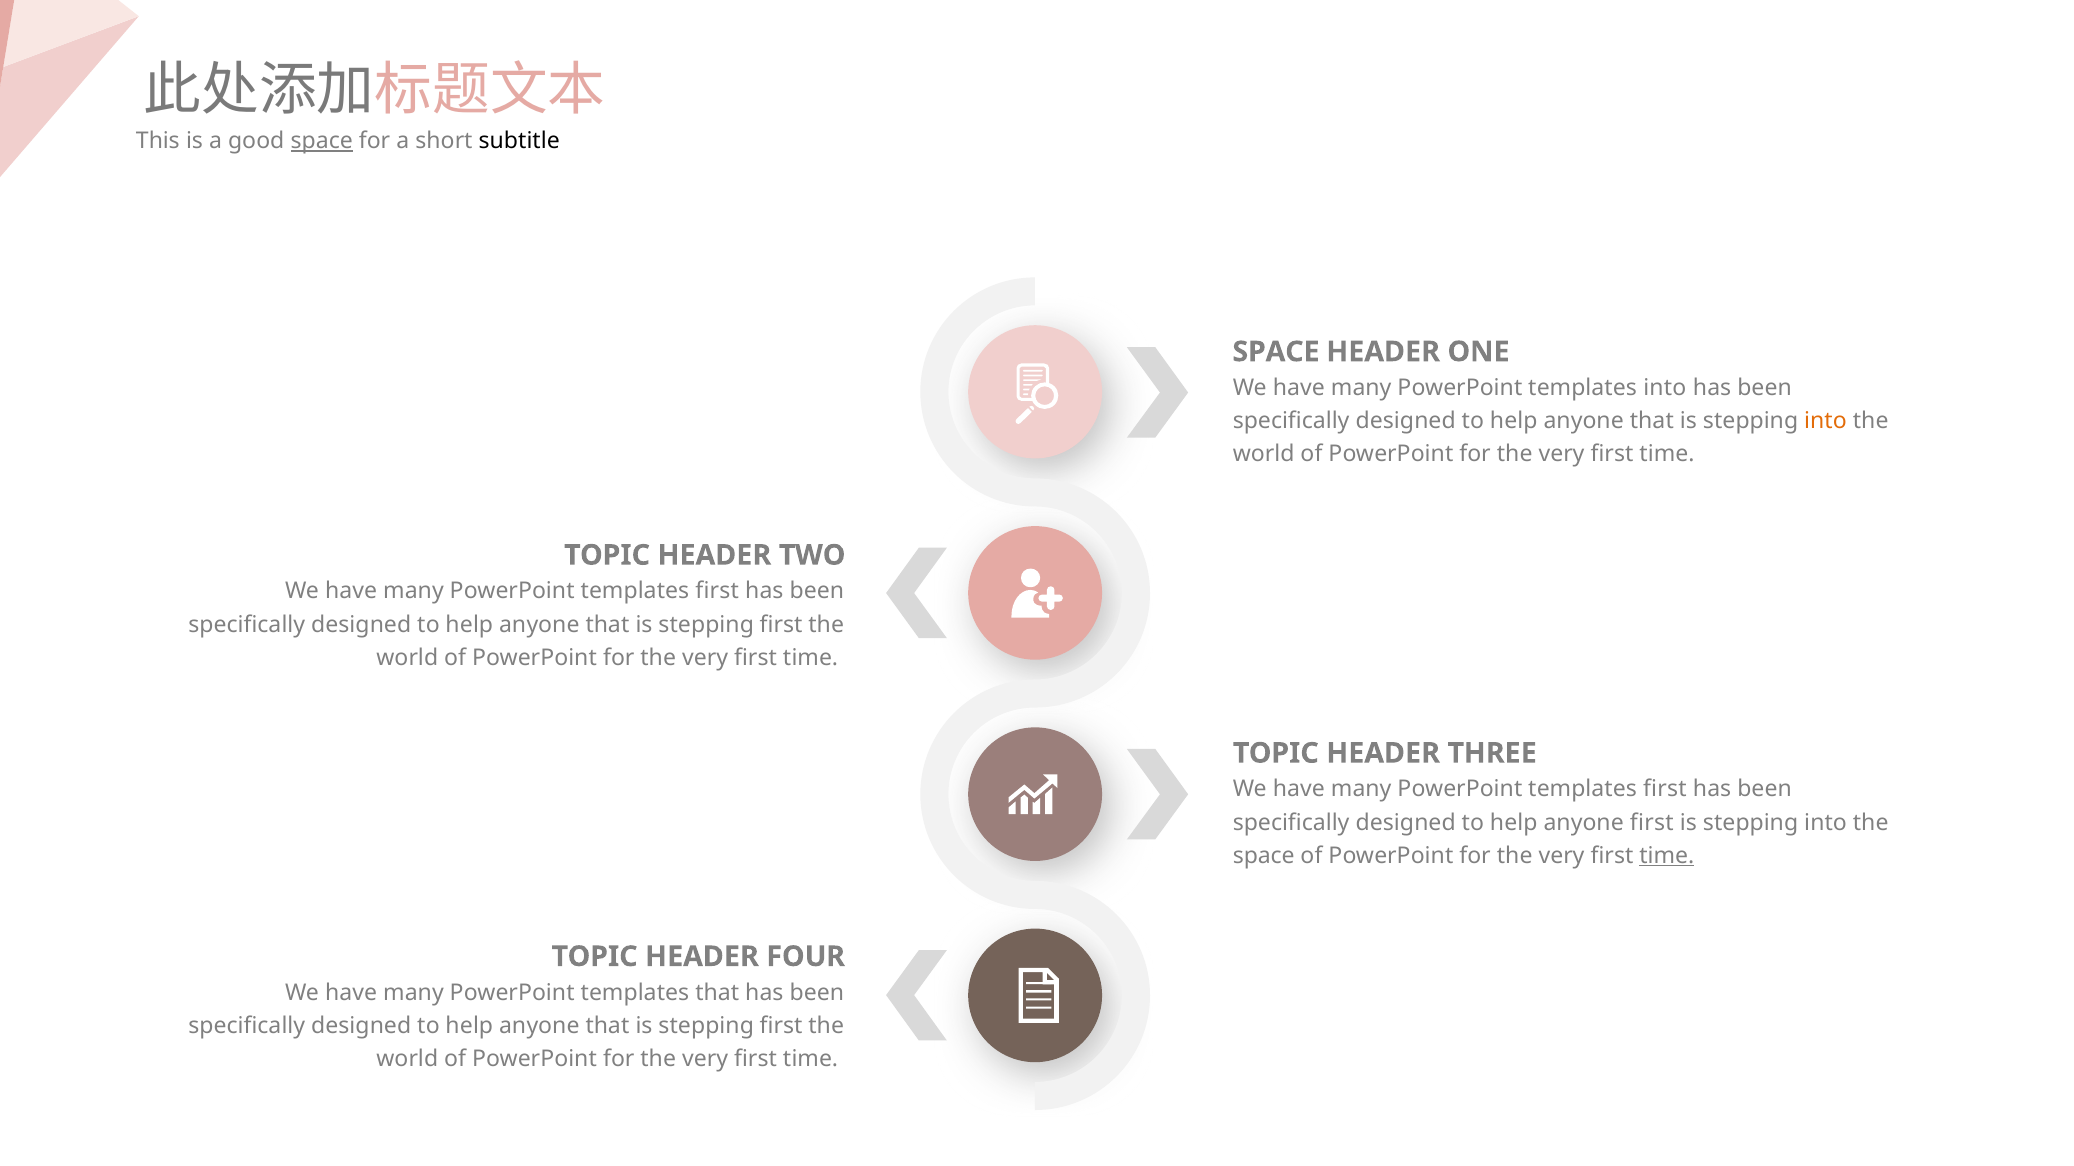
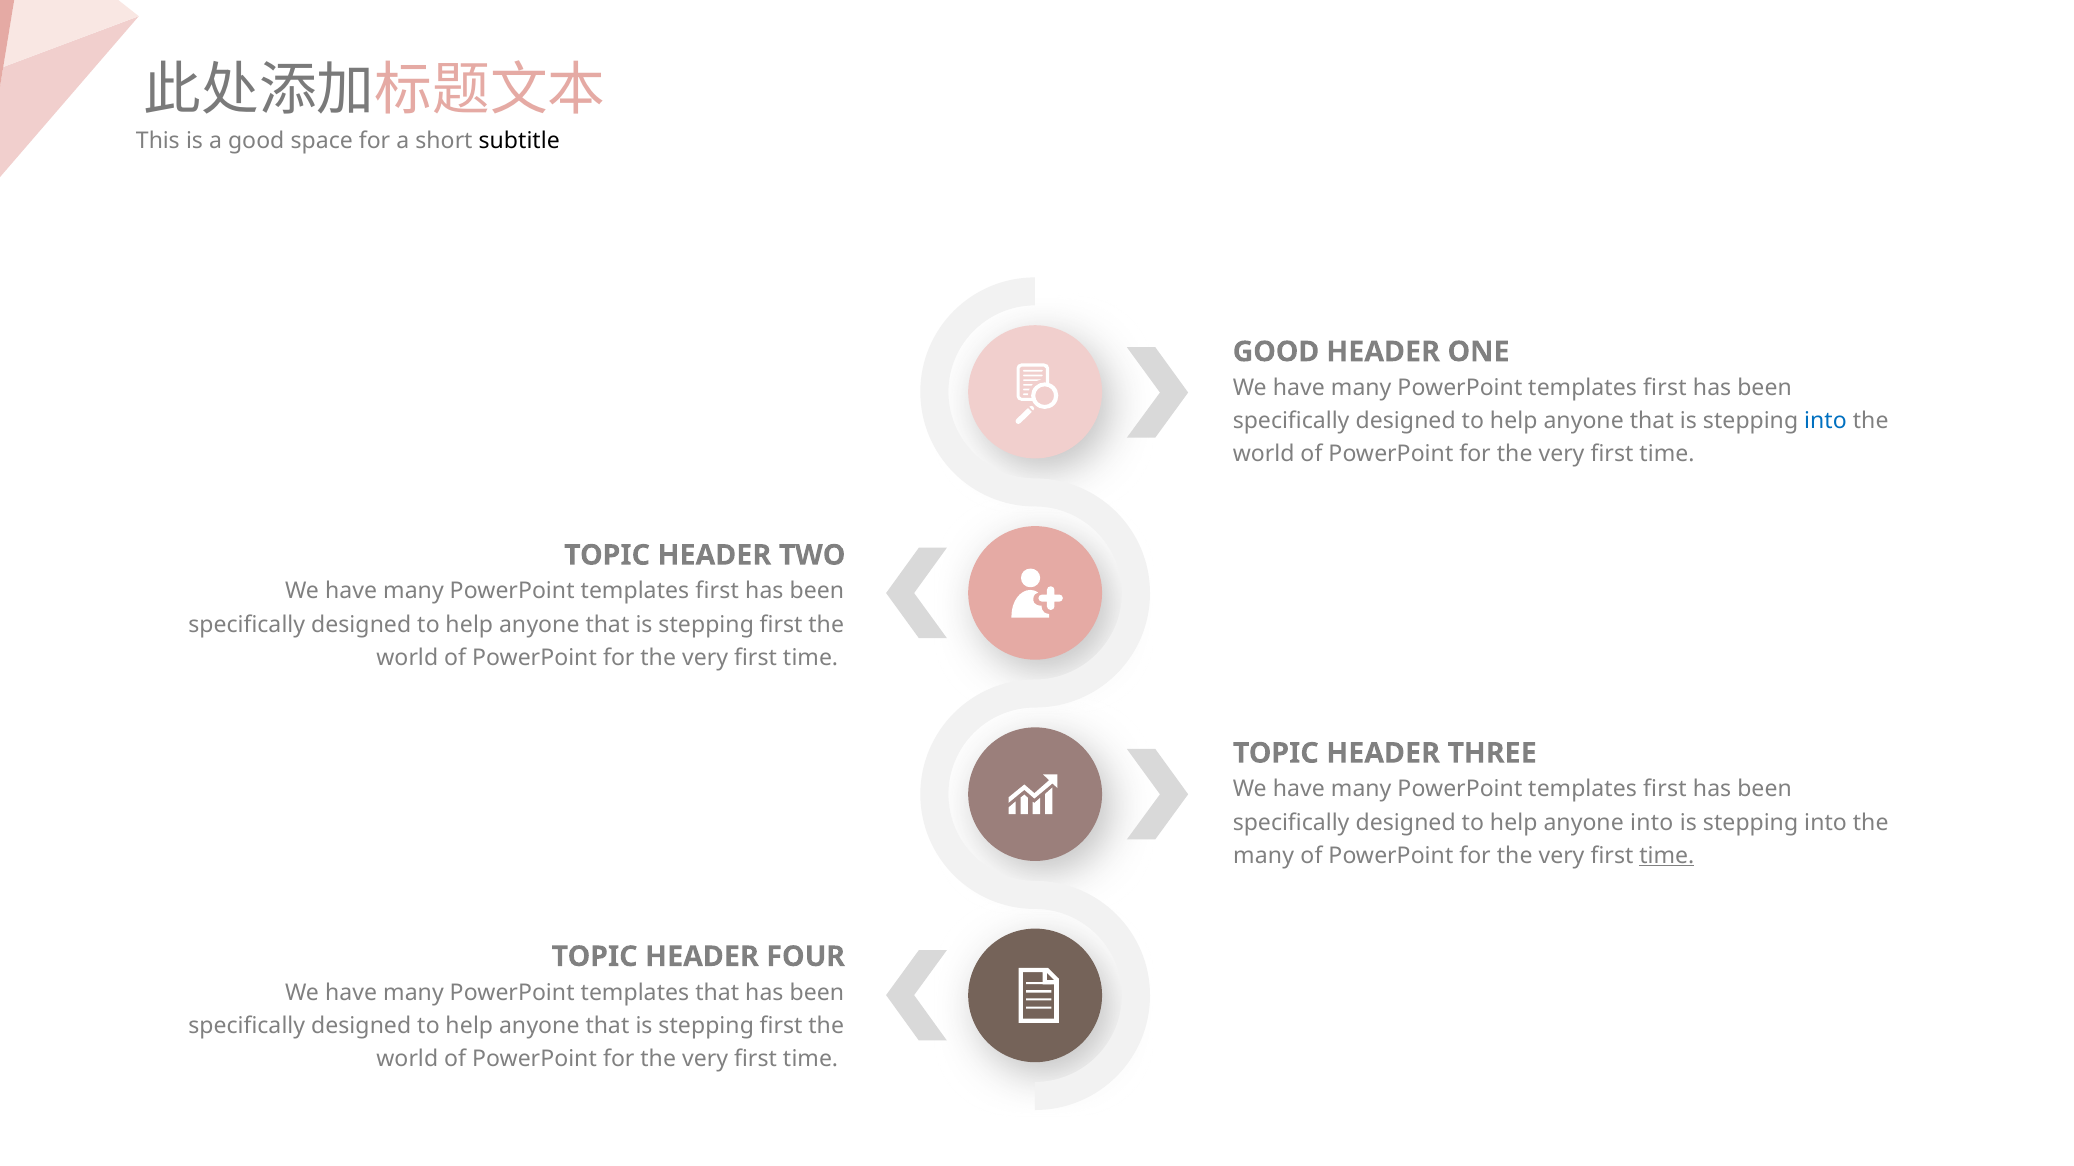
space underline: present -> none (322, 141)
SPACE: SPACE -> GOOD (1276, 352)
into: into -> first (1665, 388)
into colour: orange -> blue (1825, 421)
anyone first: first -> into (1652, 823)
space: space -> many (1264, 856)
